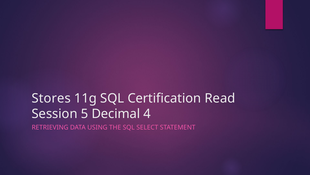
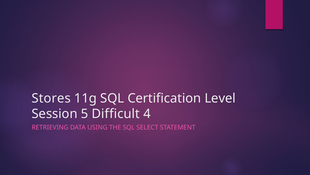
Read: Read -> Level (220, 98)
Decimal: Decimal -> Difficult (116, 113)
